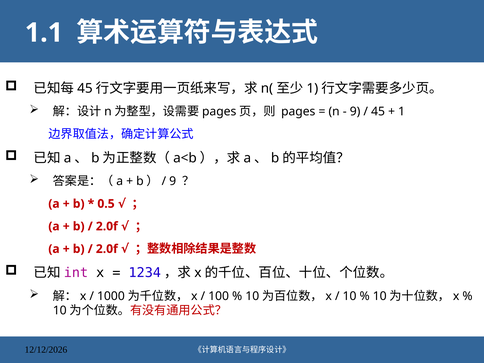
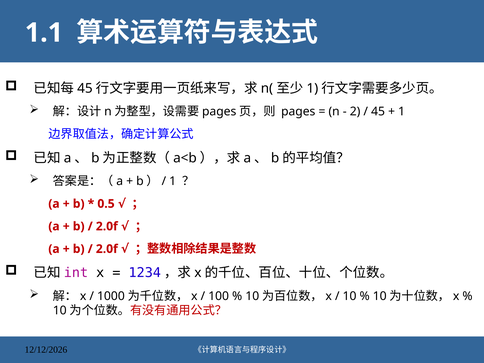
9: 9 -> 2 (355, 112)
b）/ 9: 9 -> 1 (173, 181)
